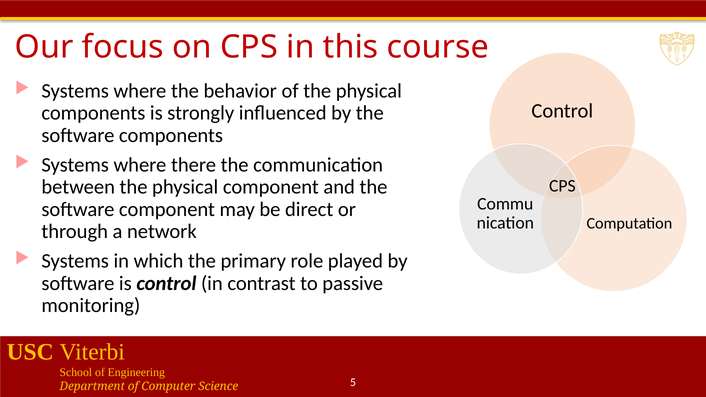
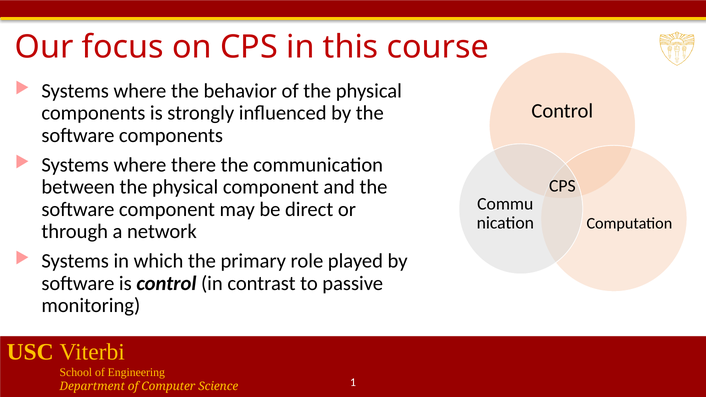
5: 5 -> 1 (353, 382)
